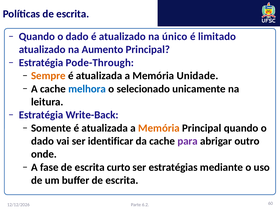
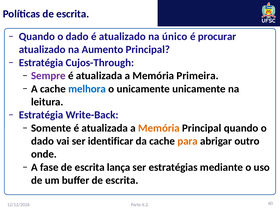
limitado: limitado -> procurar (217, 37)
Pode-Through: Pode-Through -> Cujos-Through (100, 63)
Sempre colour: orange -> purple (48, 76)
Unidade: Unidade -> Primeira (198, 76)
o selecionado: selecionado -> unicamente (143, 89)
para colour: purple -> orange (188, 141)
curto: curto -> lança (119, 167)
